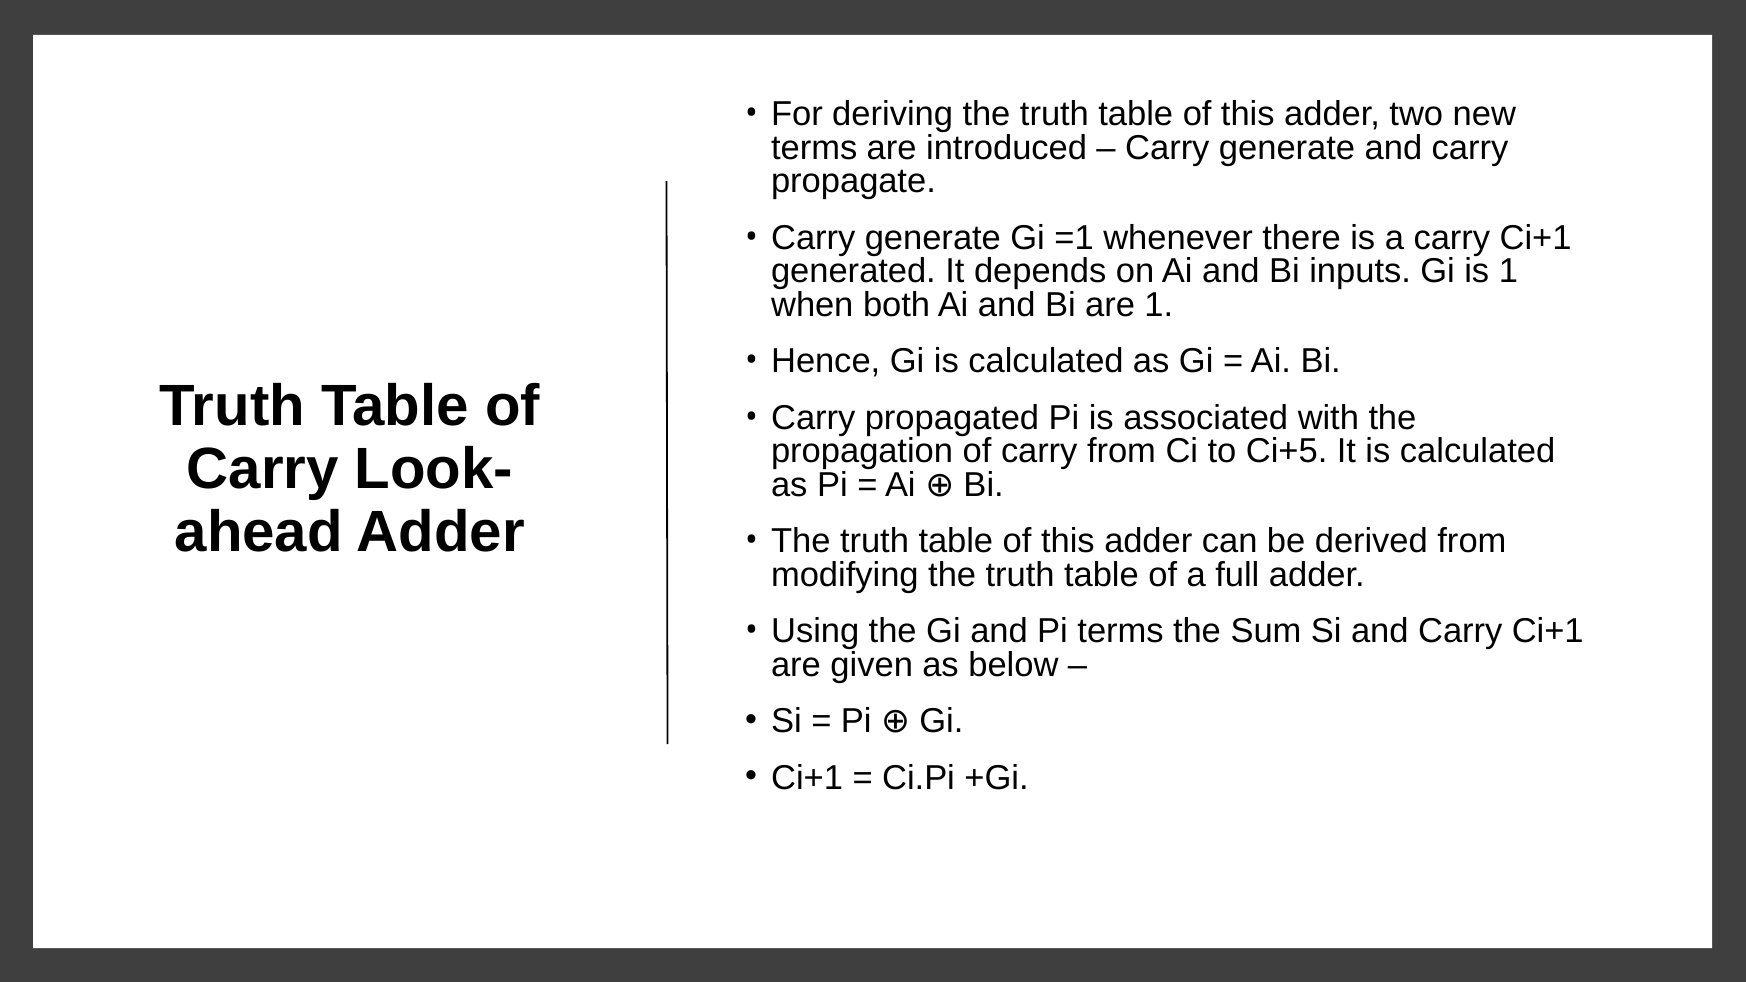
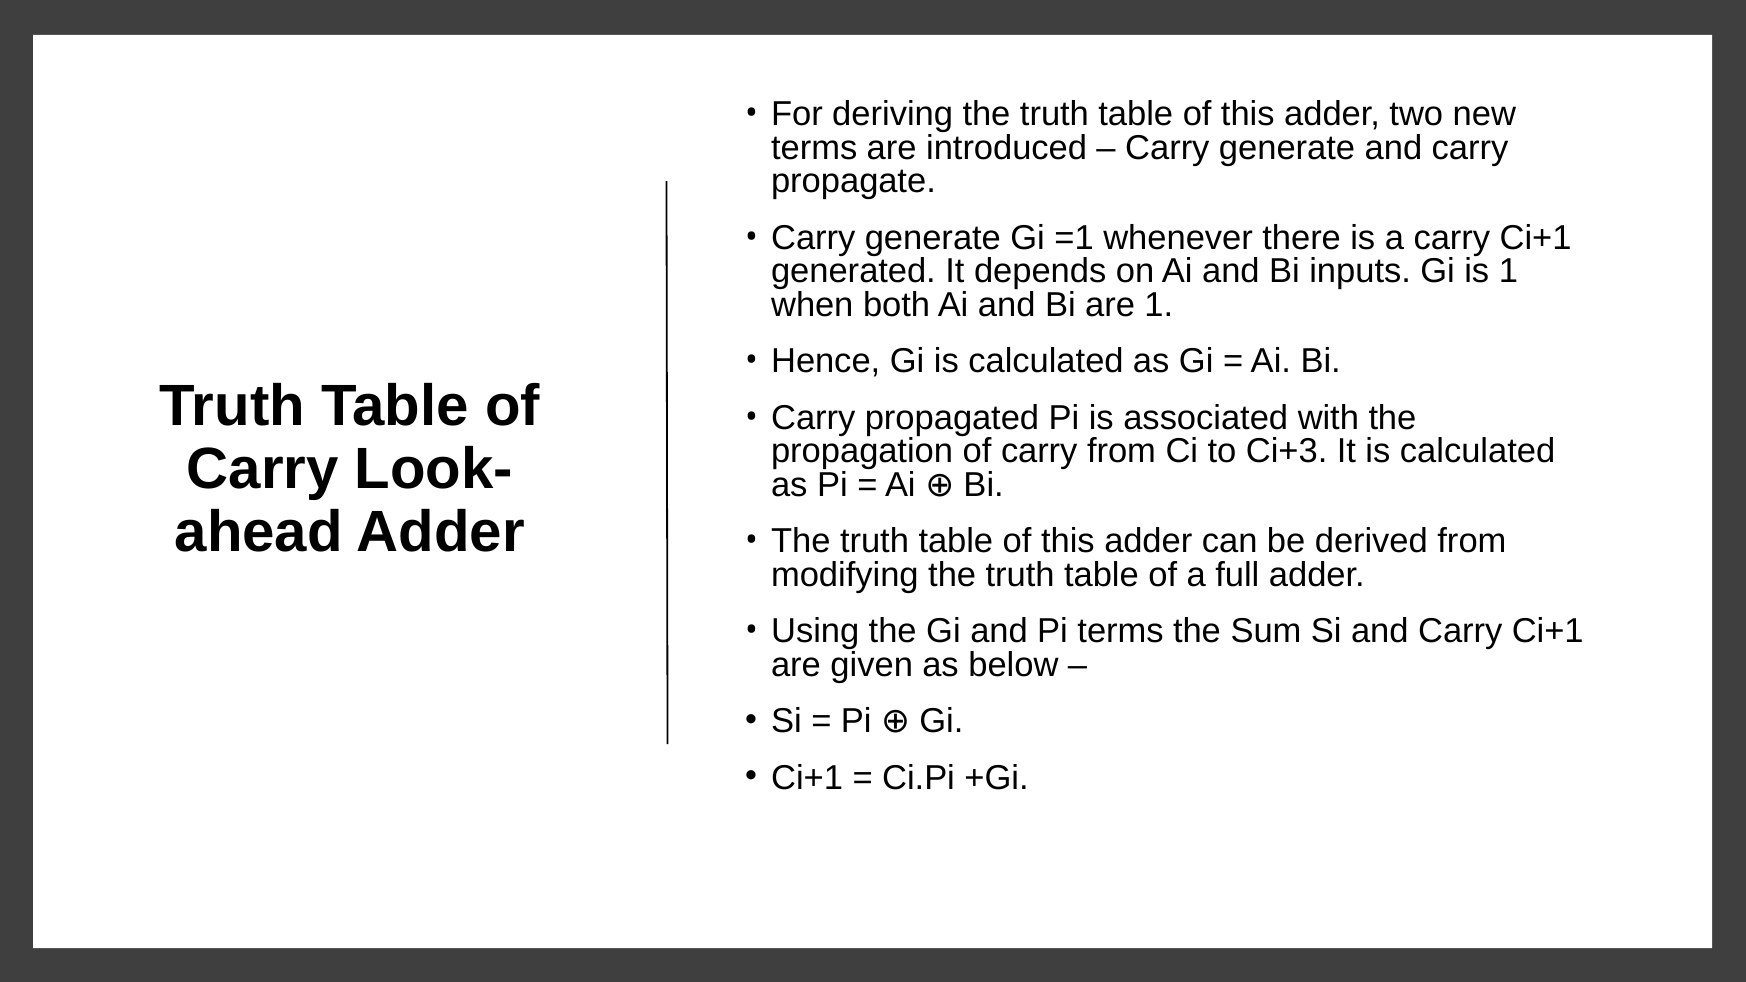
Ci+5: Ci+5 -> Ci+3 (1287, 451)
